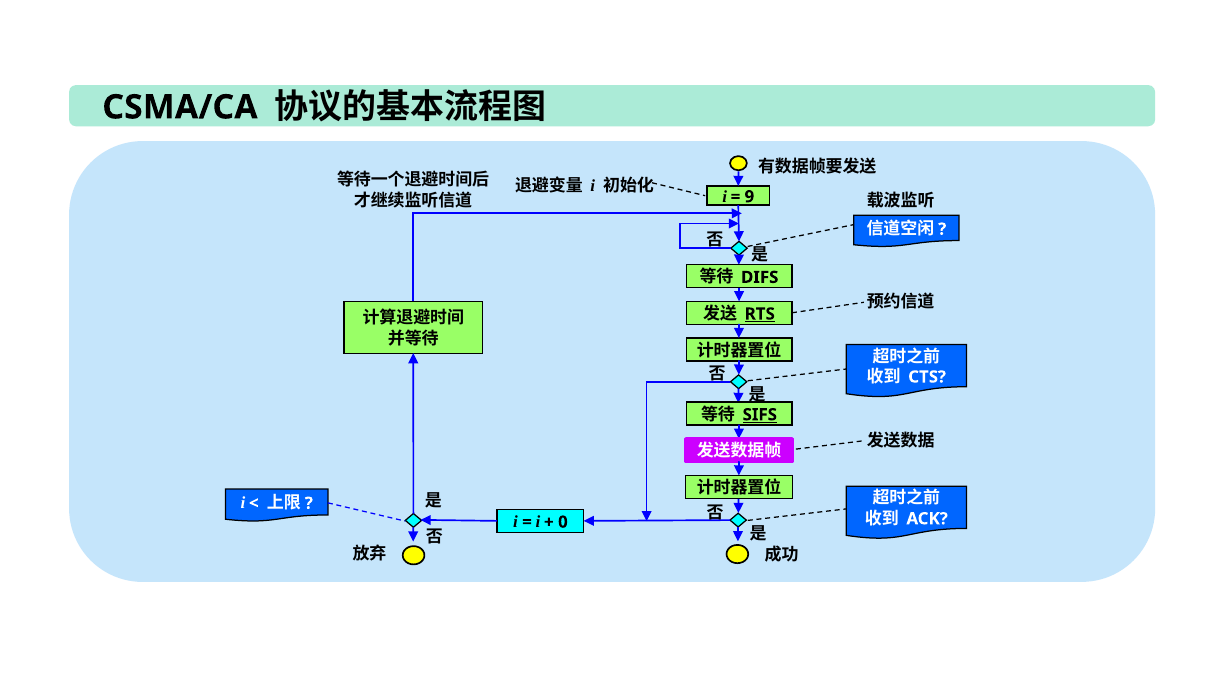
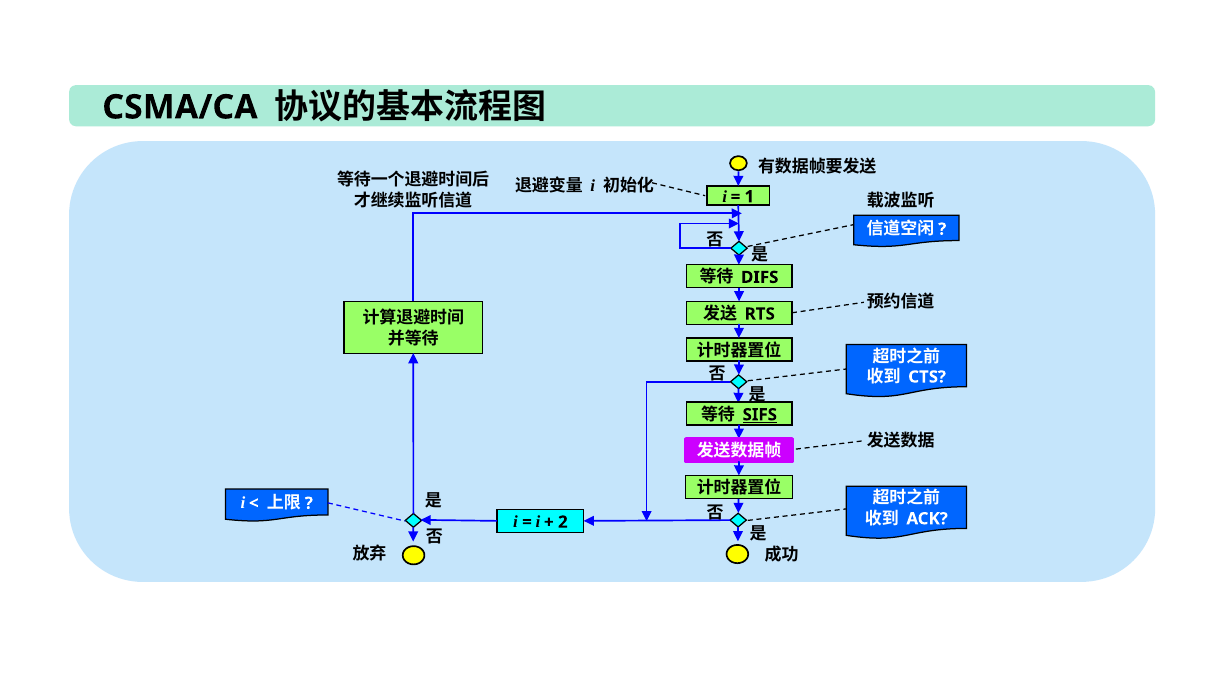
9: 9 -> 1 (749, 197)
RTS underline: present -> none (760, 314)
0: 0 -> 2 (563, 522)
